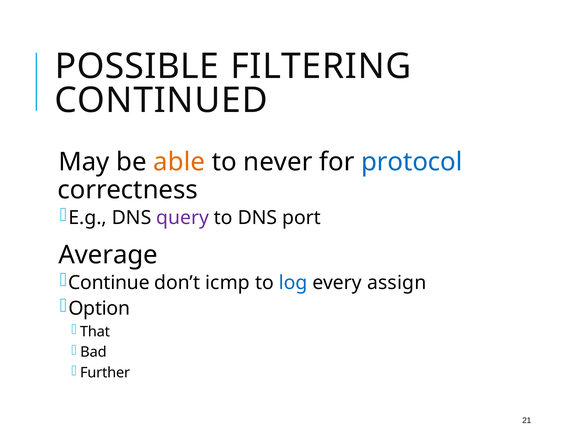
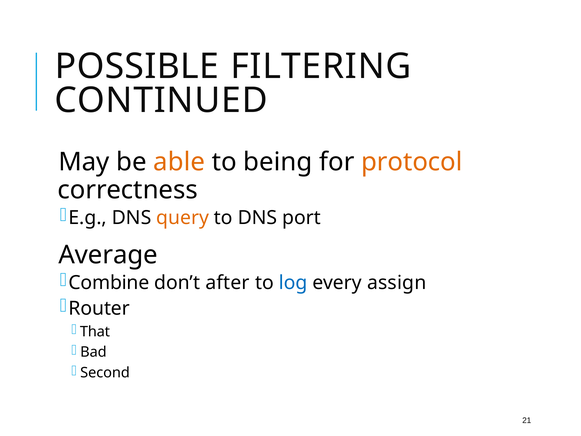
never: never -> being (278, 162)
protocol colour: blue -> orange (412, 162)
query colour: purple -> orange (183, 218)
Continue: Continue -> Combine (109, 283)
icmp: icmp -> after (227, 283)
Option: Option -> Router (99, 308)
Further: Further -> Second (105, 373)
